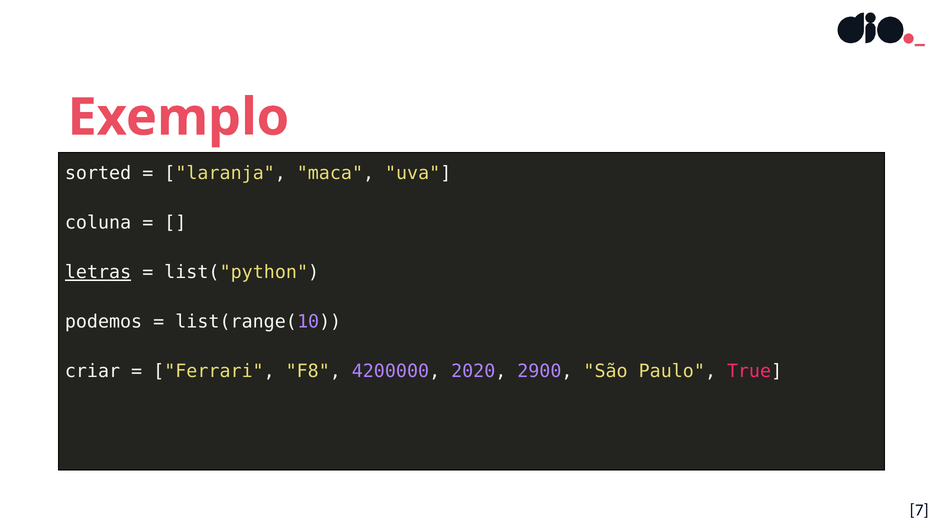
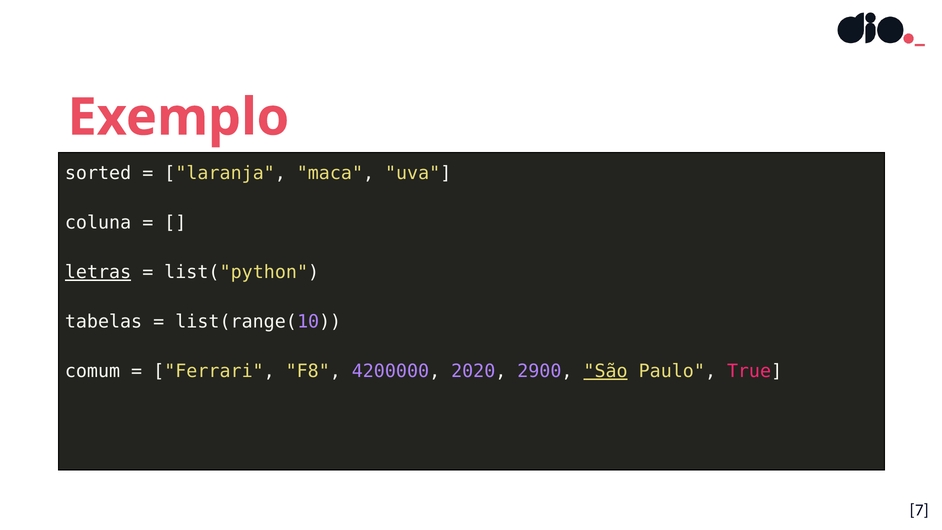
podemos: podemos -> tabelas (104, 322)
criar: criar -> comum (93, 371)
São underline: none -> present (606, 371)
